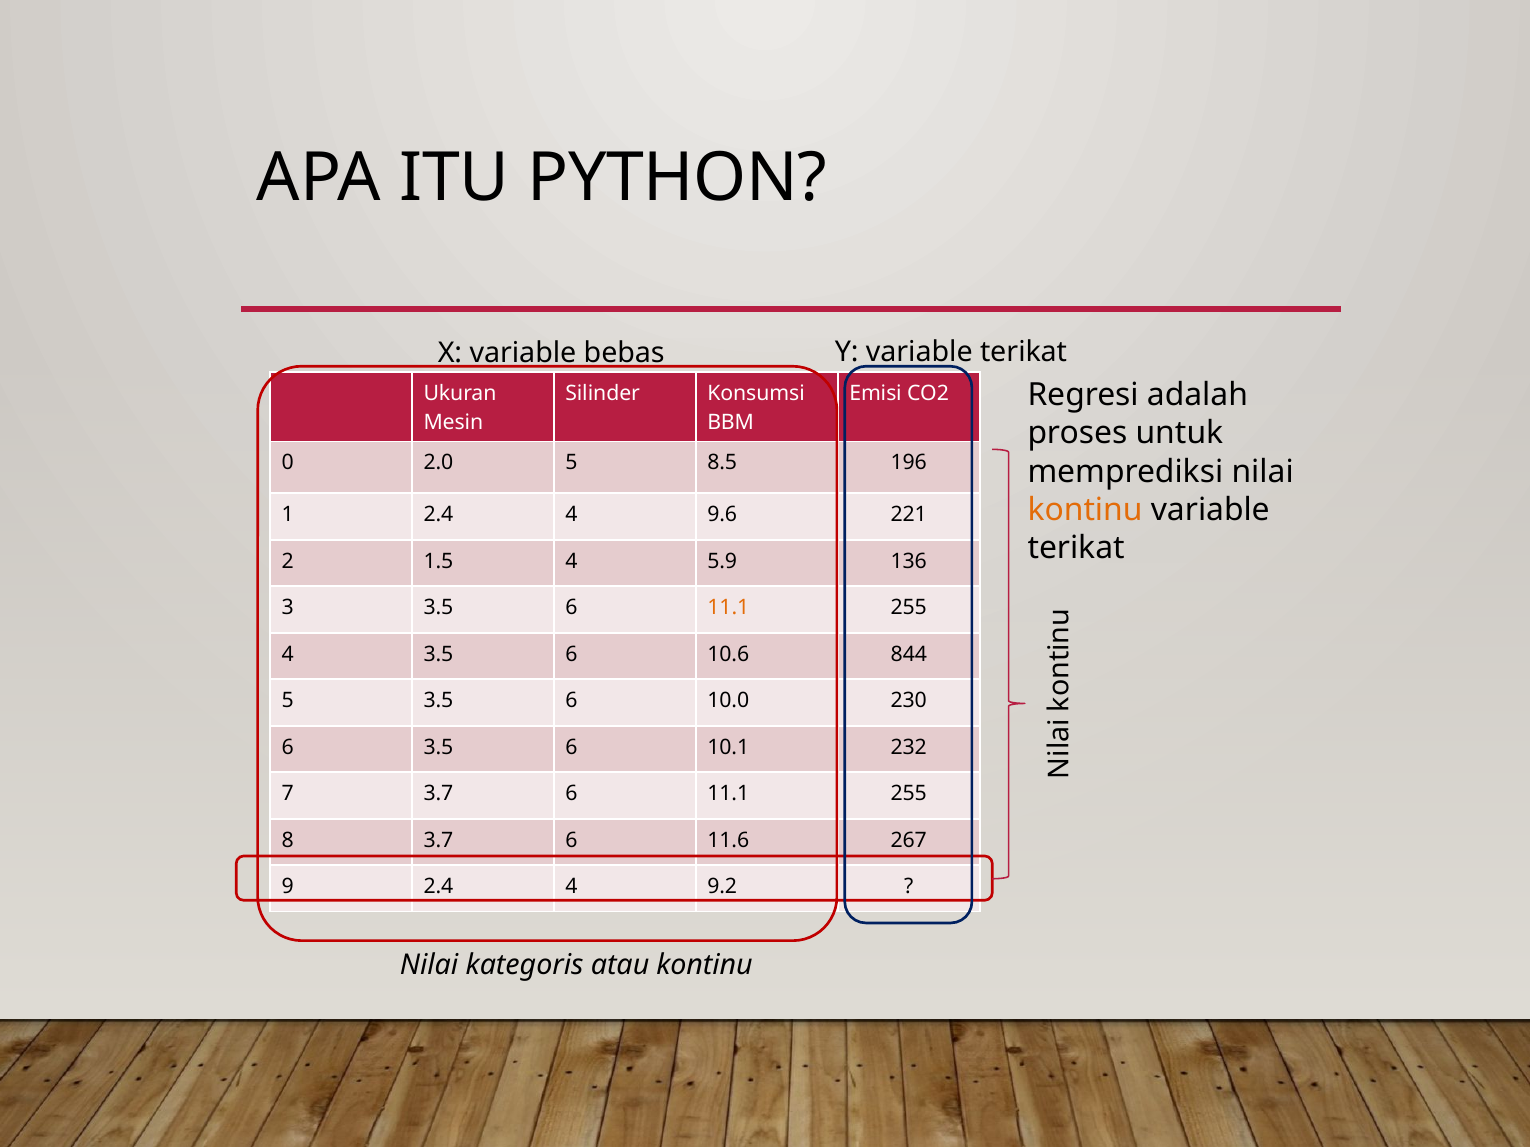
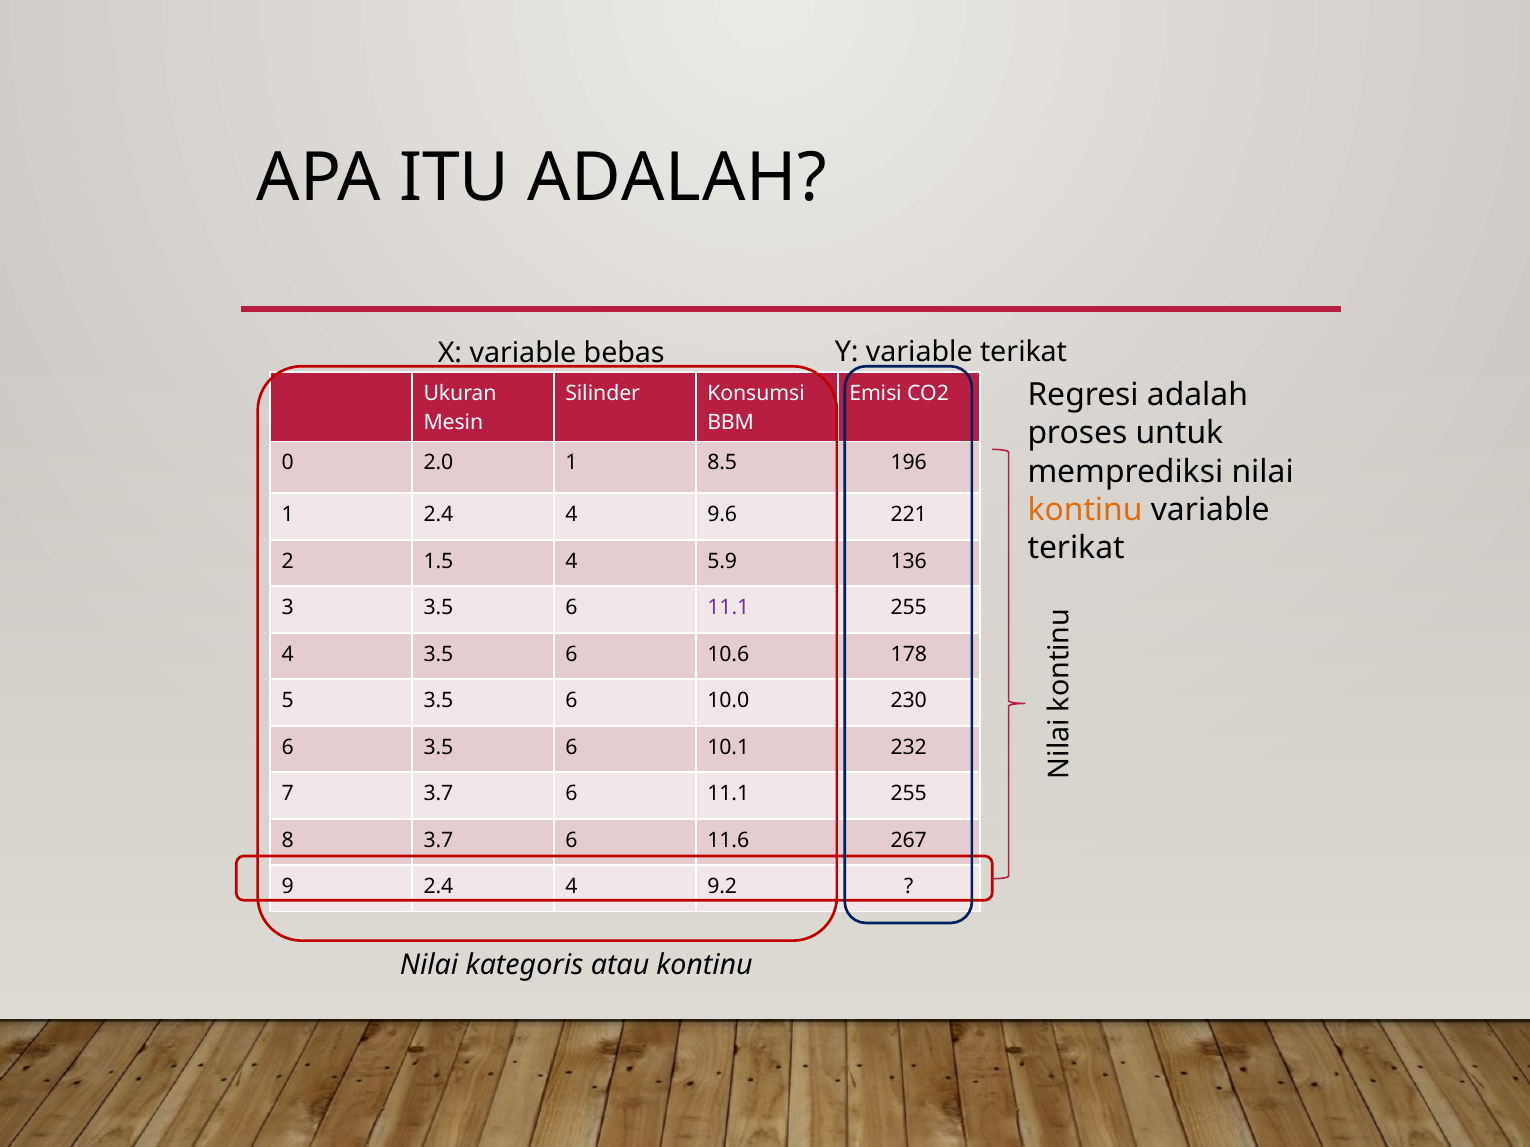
ITU PYTHON: PYTHON -> ADALAH (677, 179)
2.0 5: 5 -> 1 (572, 463)
11.1 colour: orange -> purple (728, 608)
844: 844 -> 178 (909, 654)
